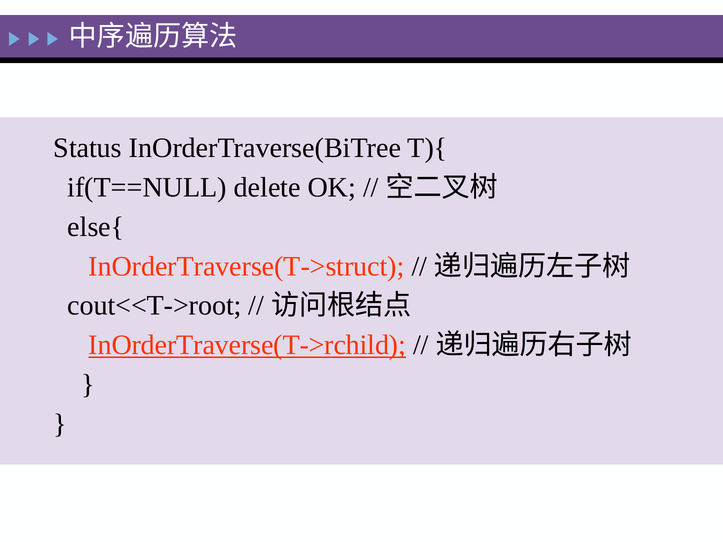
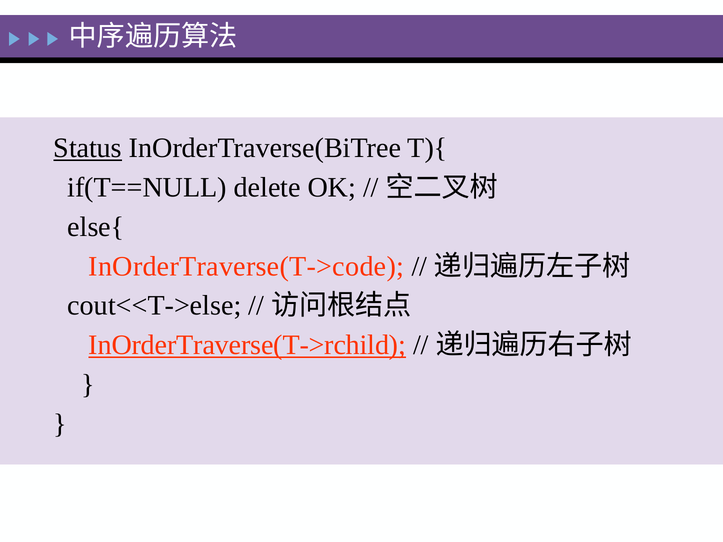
Status underline: none -> present (88, 148)
InOrderTraverse(T->struct: InOrderTraverse(T->struct -> InOrderTraverse(T->code (246, 266)
cout<<T->root: cout<<T->root -> cout<<T->else (154, 306)
